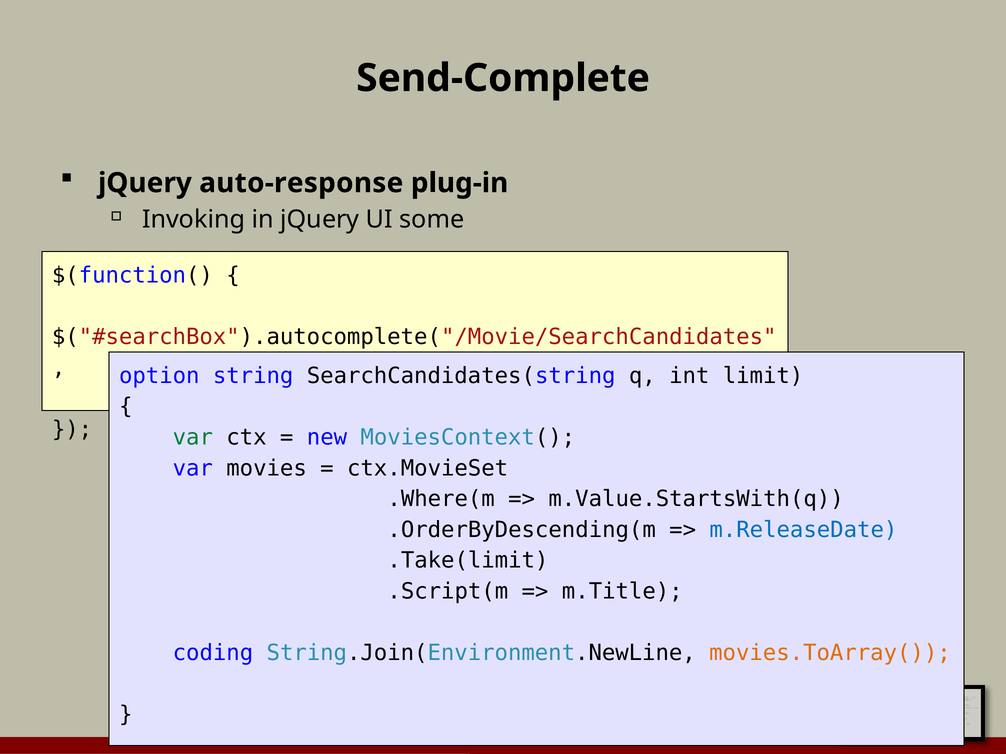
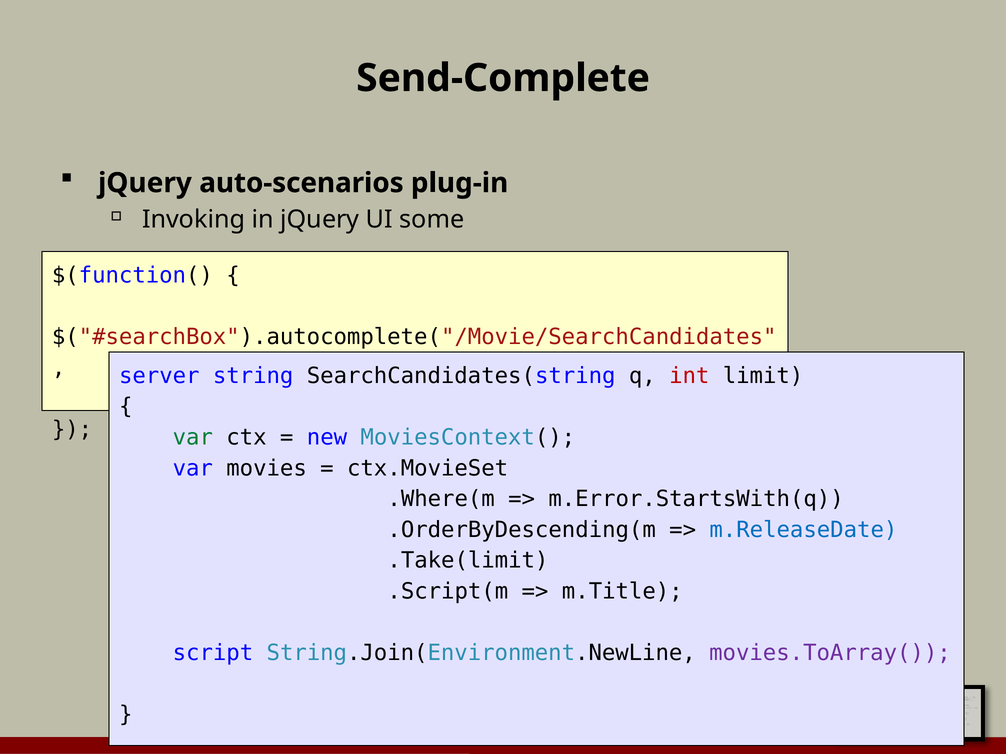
auto-response: auto-response -> auto-scenarios (301, 183)
option: option -> server (159, 376)
int colour: black -> red (689, 376)
m.Value.StartsWith(q: m.Value.StartsWith(q -> m.Error.StartsWith(q (696, 499)
coding: coding -> script (213, 653)
movies.ToArray( colour: orange -> purple (830, 653)
